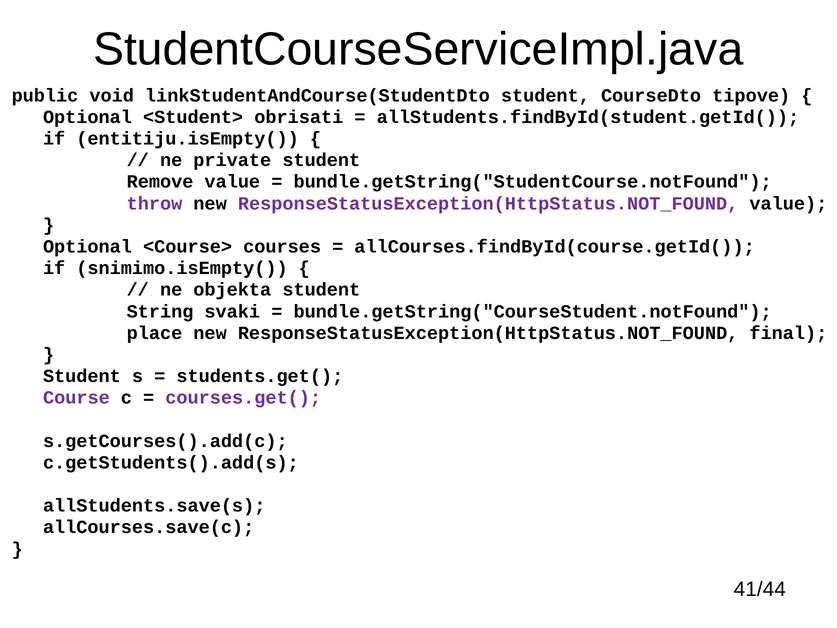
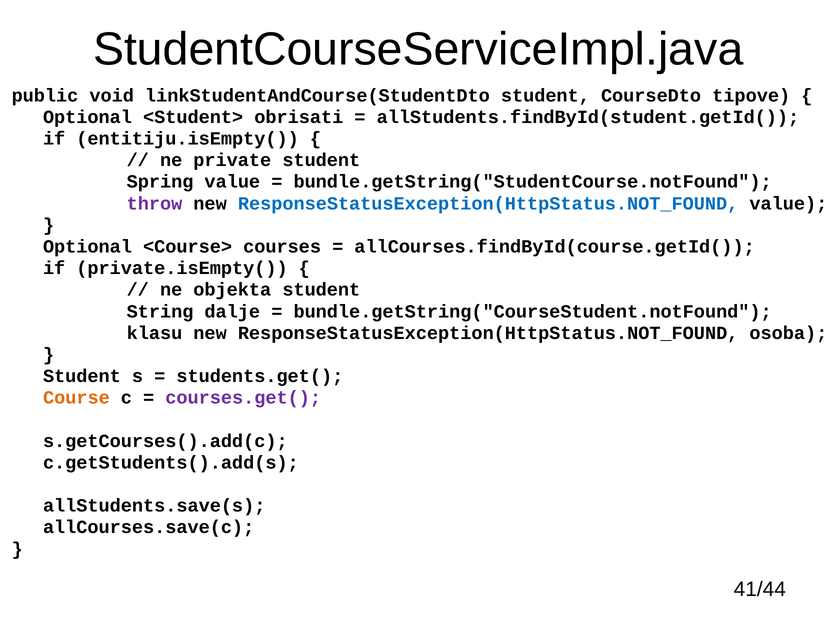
Remove: Remove -> Spring (160, 182)
ResponseStatusException(HttpStatus.NOT_FOUND colour: purple -> blue (488, 203)
snimimo.isEmpty(: snimimo.isEmpty( -> private.isEmpty( (182, 268)
svaki: svaki -> dalje (232, 311)
place: place -> klasu (155, 333)
final: final -> osoba (788, 333)
Course colour: purple -> orange (76, 398)
